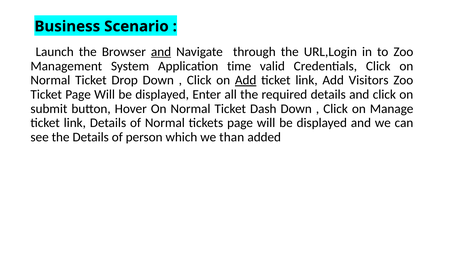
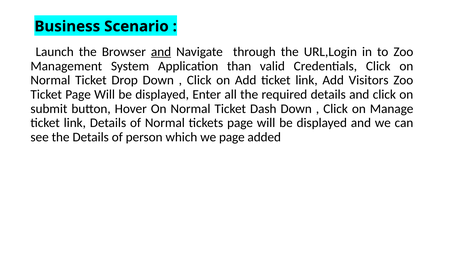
time: time -> than (239, 66)
Add underline: present -> none (246, 80)
we than: than -> page (232, 137)
